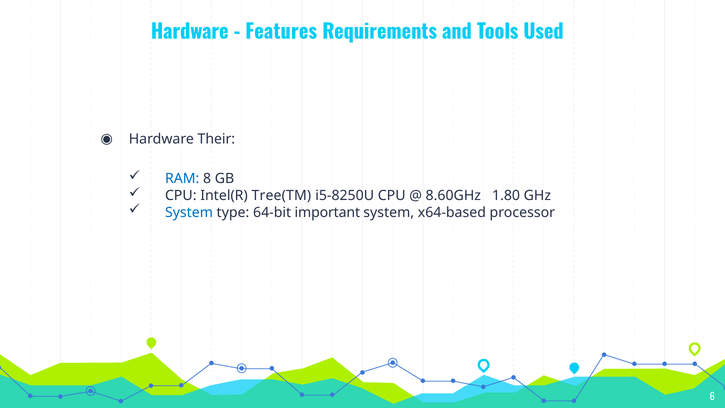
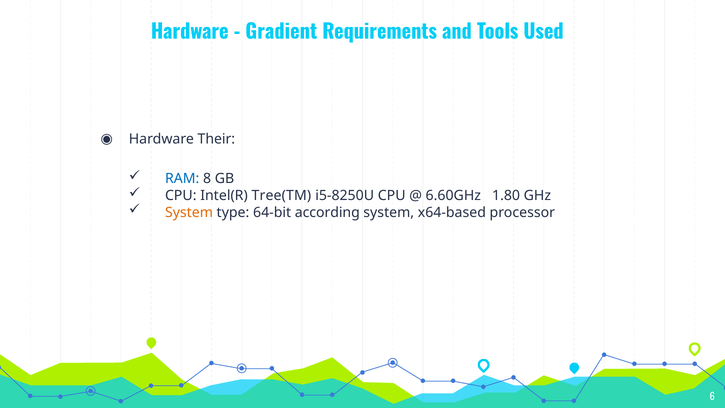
Features: Features -> Gradient (281, 32)
8.60GHz: 8.60GHz -> 6.60GHz (453, 196)
System colour: blue -> orange (189, 213)
important: important -> according (327, 213)
